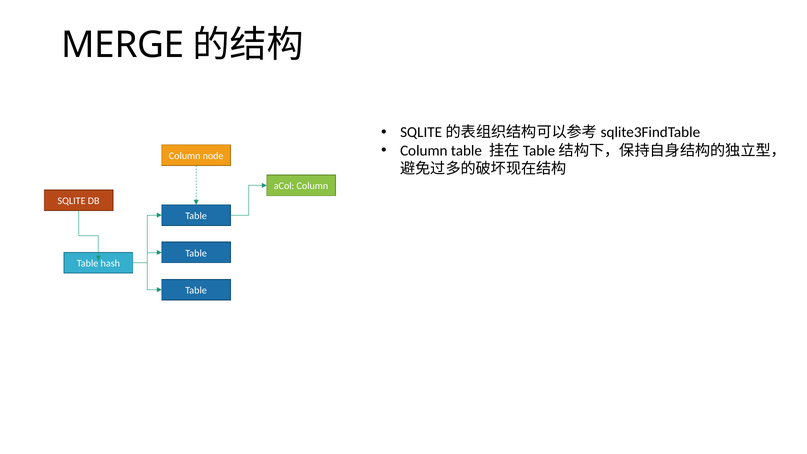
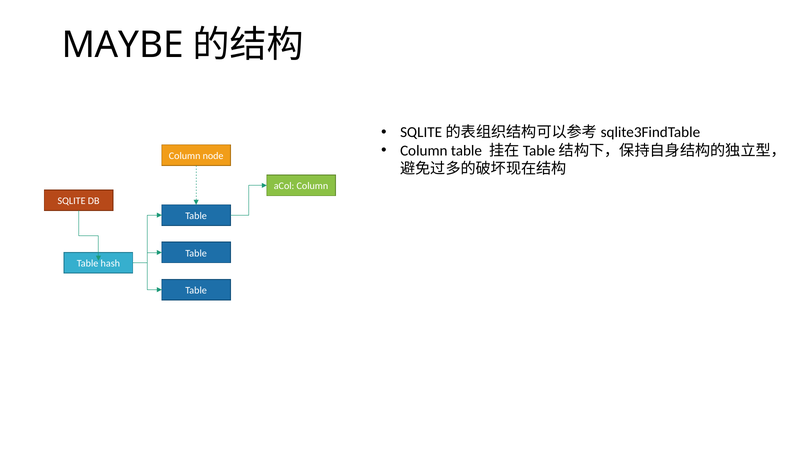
MERGE: MERGE -> MAYBE (123, 45)
